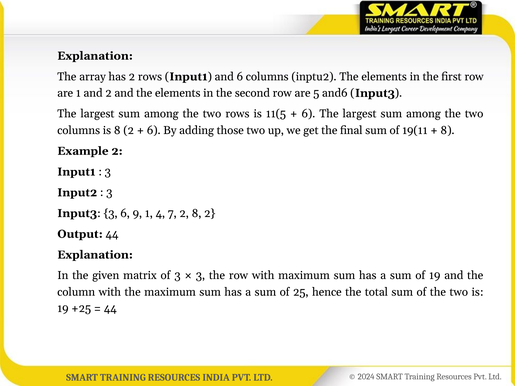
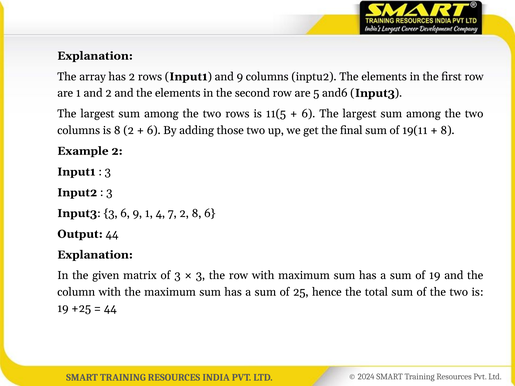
and 6: 6 -> 9 (240, 77)
2 8 2: 2 -> 6 (210, 213)
